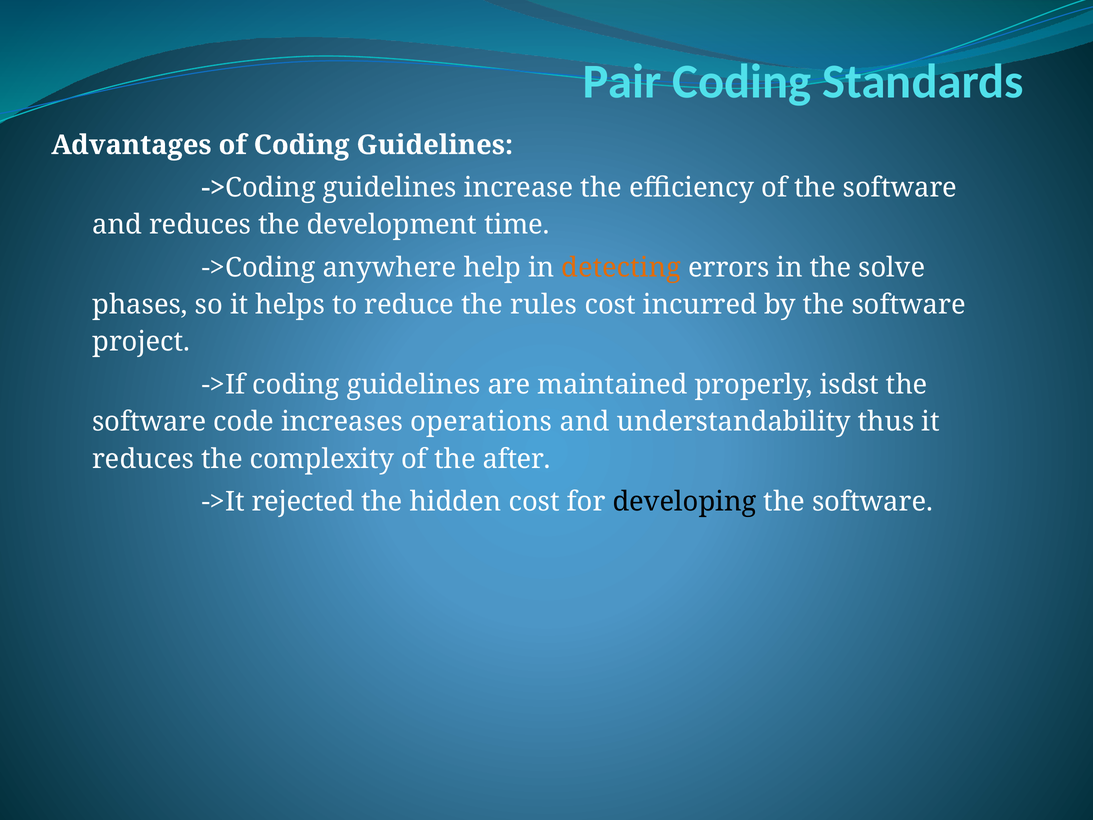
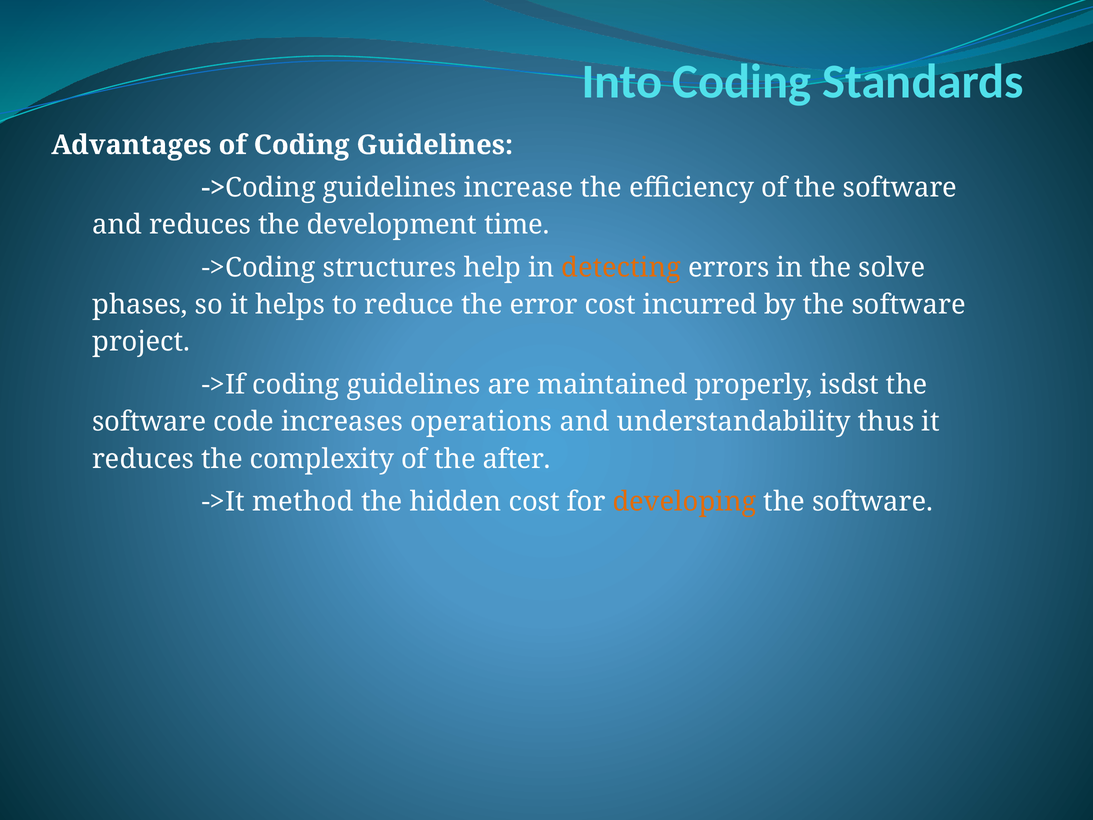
Pair: Pair -> Into (622, 82)
anywhere: anywhere -> structures (390, 268)
rules: rules -> error (544, 305)
rejected: rejected -> method (303, 502)
developing colour: black -> orange (684, 502)
